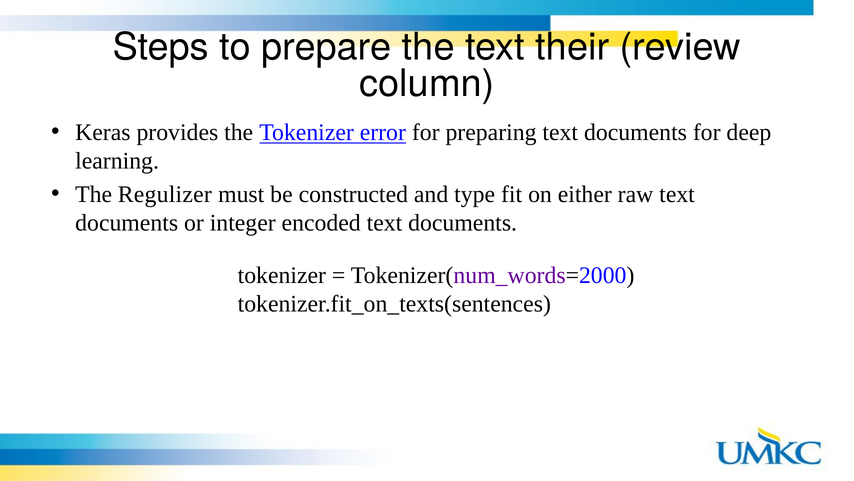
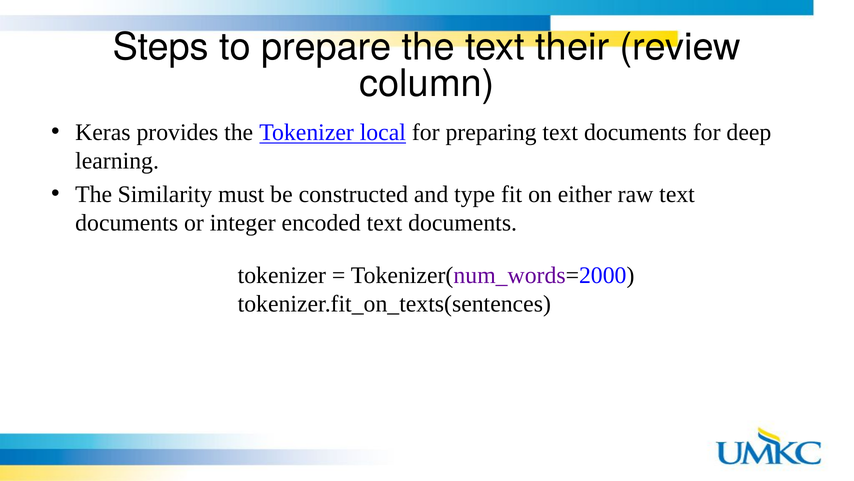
error: error -> local (383, 132)
Regulizer: Regulizer -> Similarity (165, 194)
